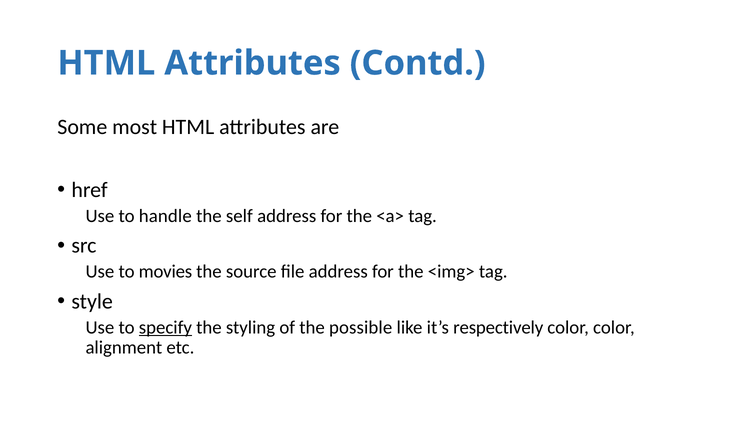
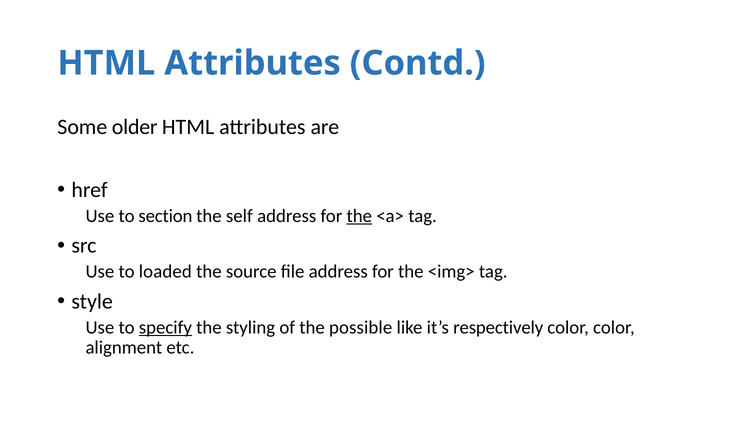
most: most -> older (135, 127)
handle: handle -> section (165, 216)
the underline: none -> present (359, 216)
movies: movies -> loaded (165, 272)
